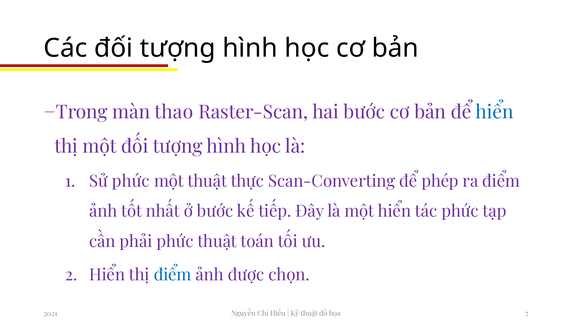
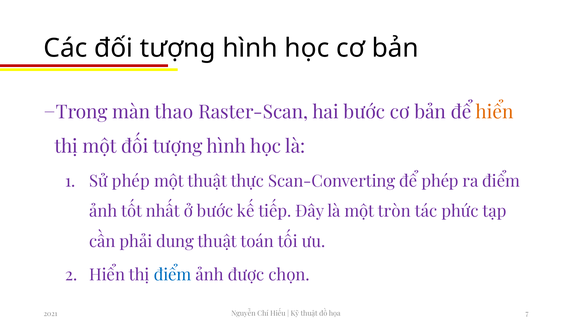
hiển colour: blue -> orange (495, 112)
Sử phức: phức -> phép (131, 181)
một hiển: hiển -> tròn (394, 211)
phải phức: phức -> dung (175, 241)
